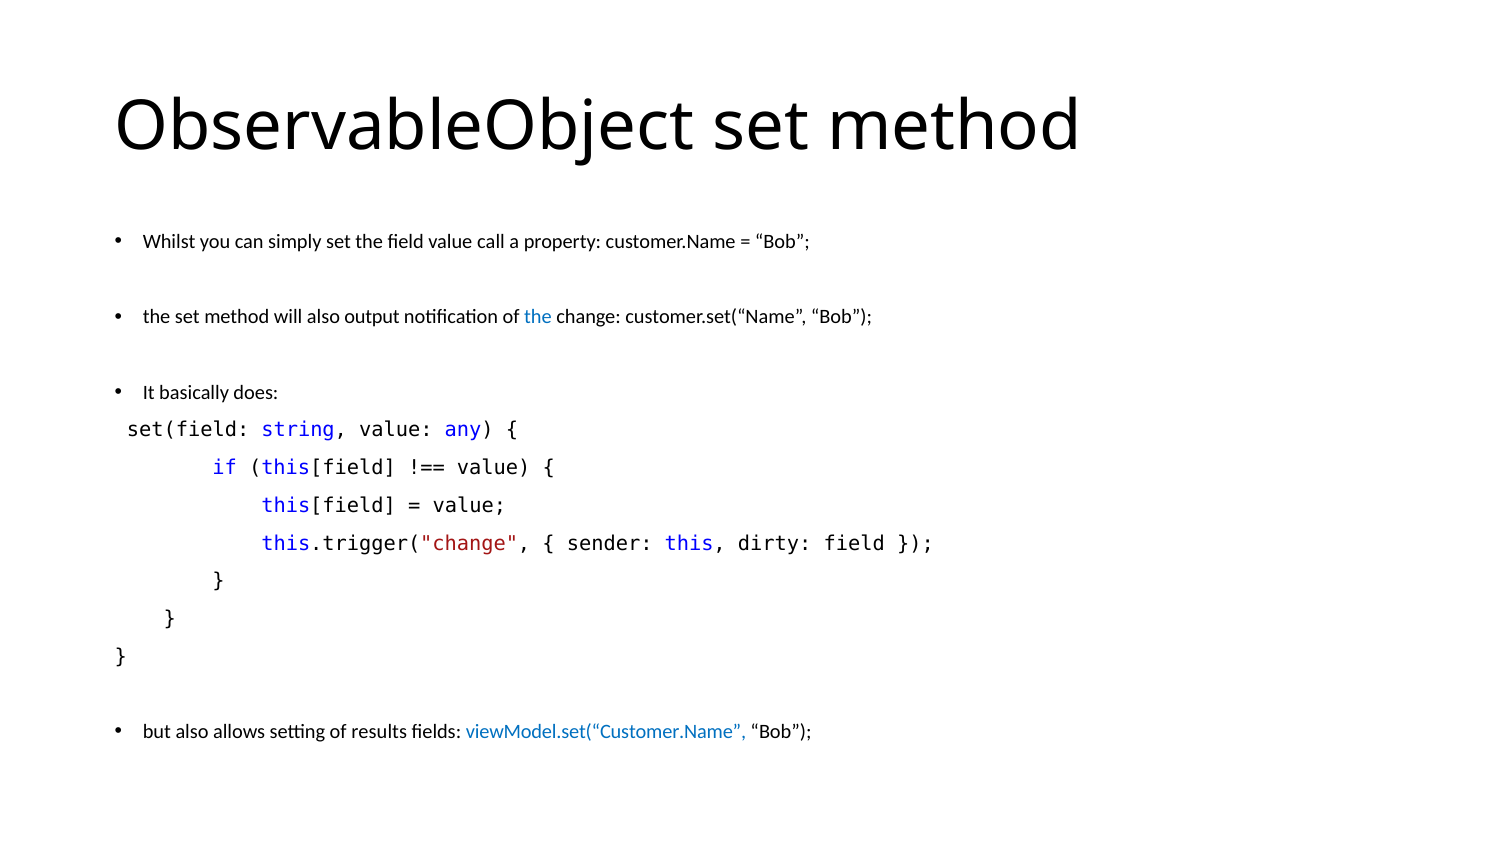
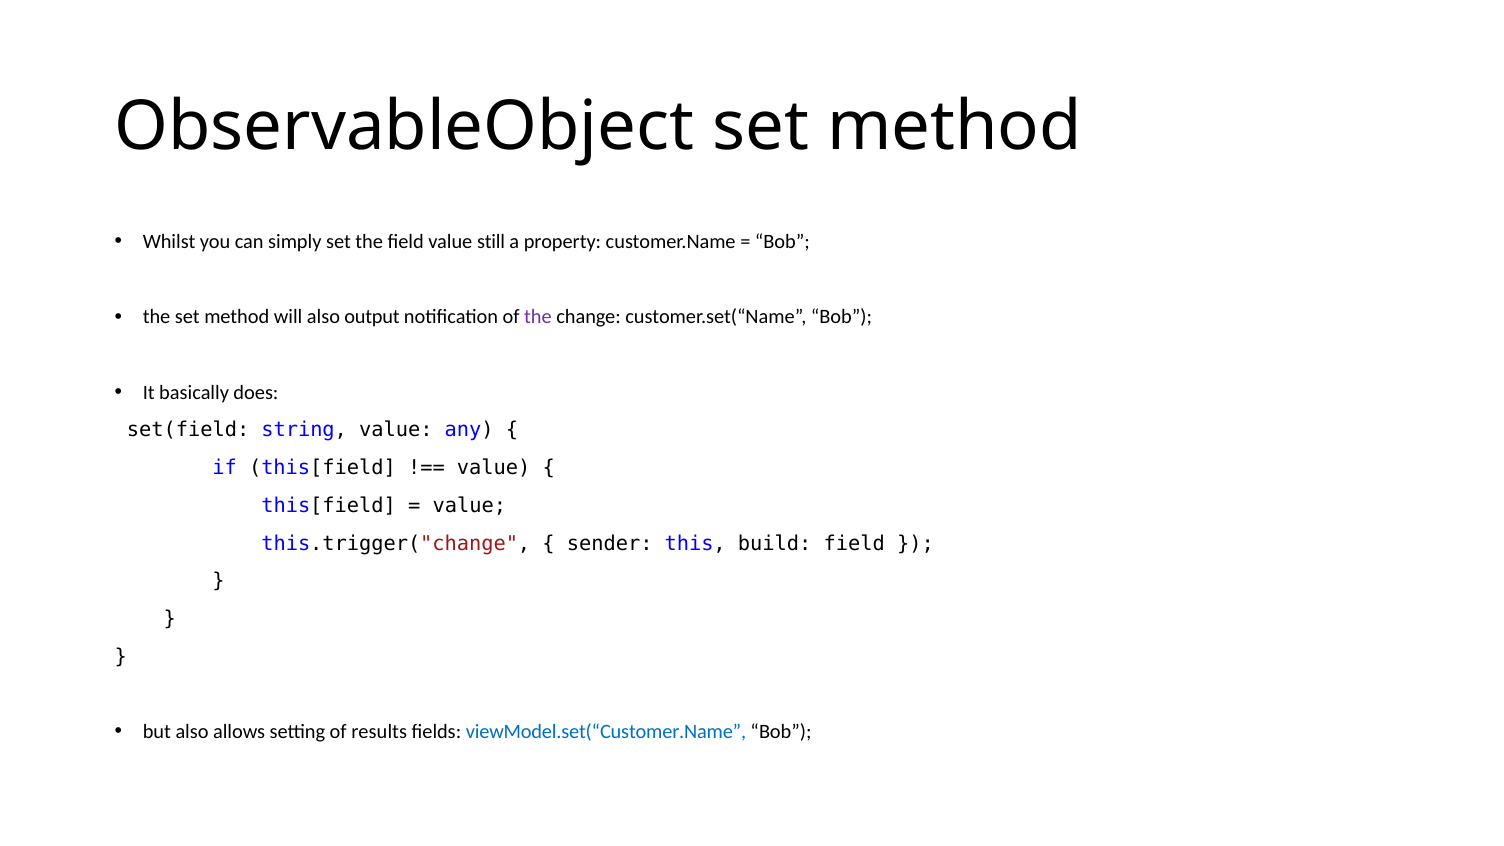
call: call -> still (491, 242)
the colour: blue -> purple (538, 317)
dirty: dirty -> build (775, 543)
